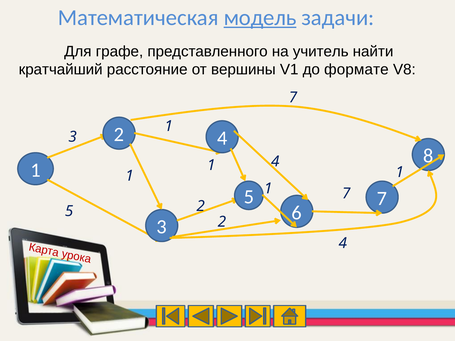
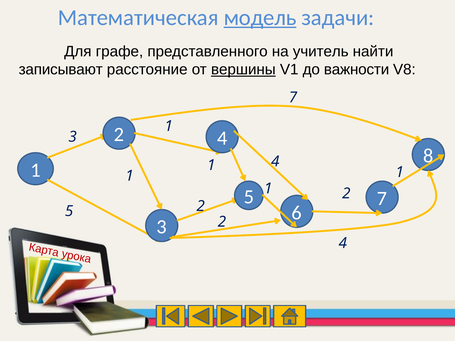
кратчайший: кратчайший -> записывают (61, 70)
вершины underline: none -> present (243, 70)
формате: формате -> важности (357, 70)
7: 7 -> 2 (346, 194)
